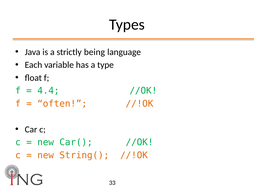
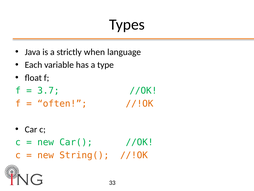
being: being -> when (94, 52)
4.4: 4.4 -> 3.7 (48, 90)
